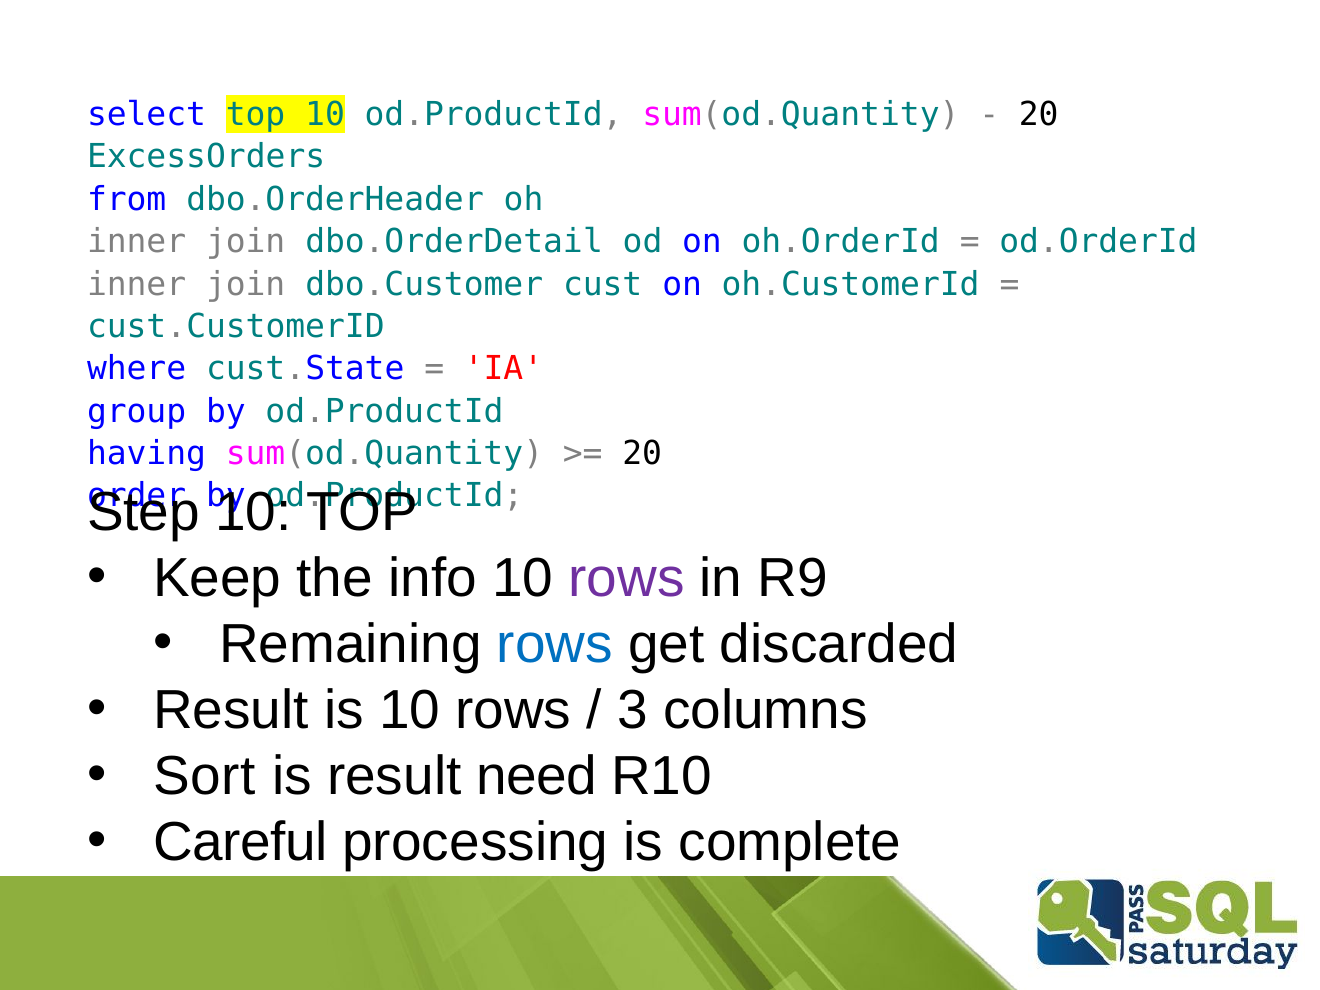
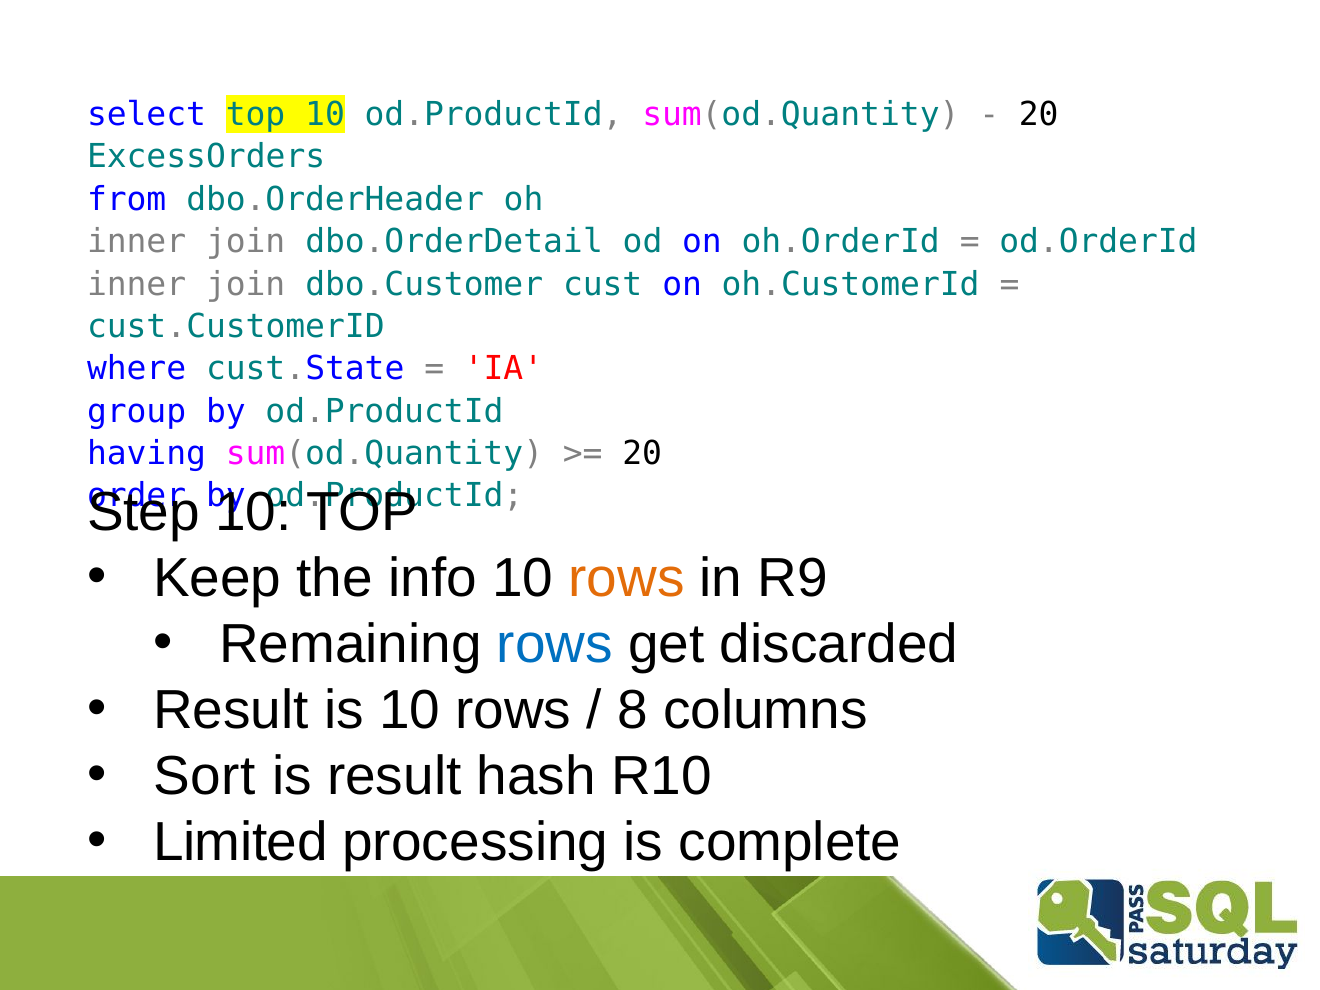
rows colour: purple -> orange (627, 578)
3: 3 -> 8 (632, 710)
need: need -> hash (536, 776)
Careful: Careful -> Limited (240, 842)
